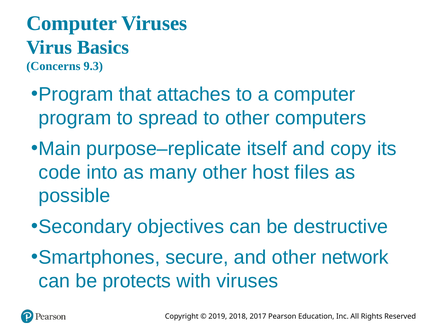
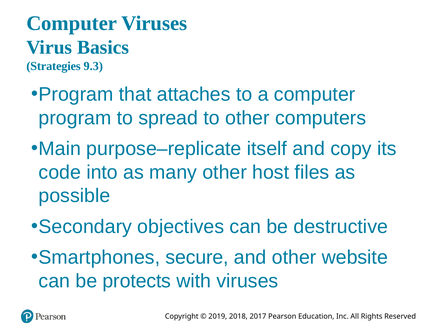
Concerns: Concerns -> Strategies (53, 66)
network: network -> website (355, 257)
